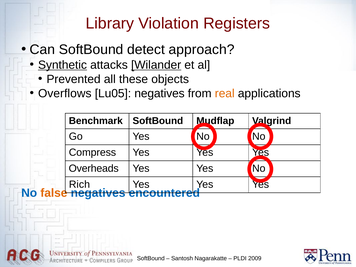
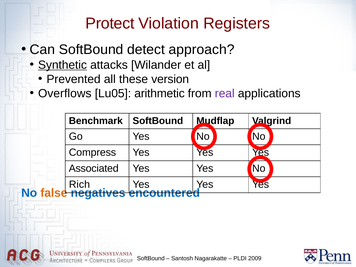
Library: Library -> Protect (110, 23)
Wilander underline: present -> none (156, 65)
objects: objects -> version (170, 79)
Lu05 negatives: negatives -> arithmetic (160, 93)
real colour: orange -> purple (225, 93)
Overheads: Overheads -> Associated (94, 169)
